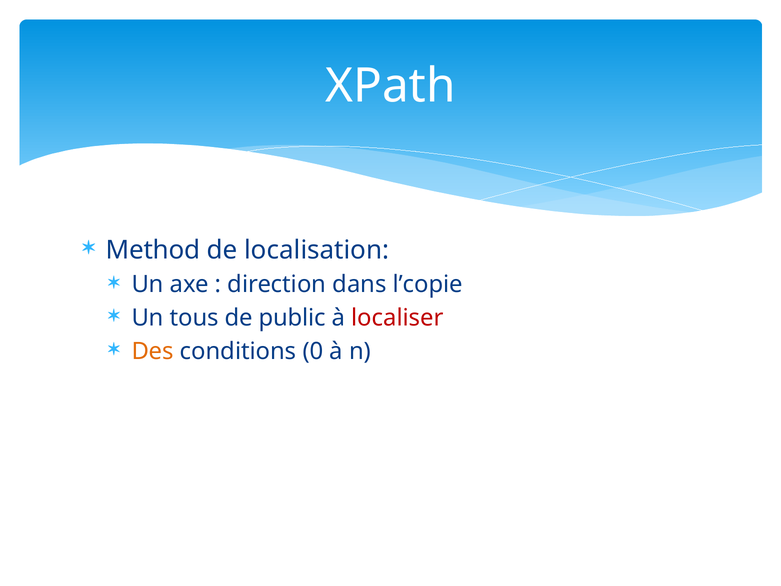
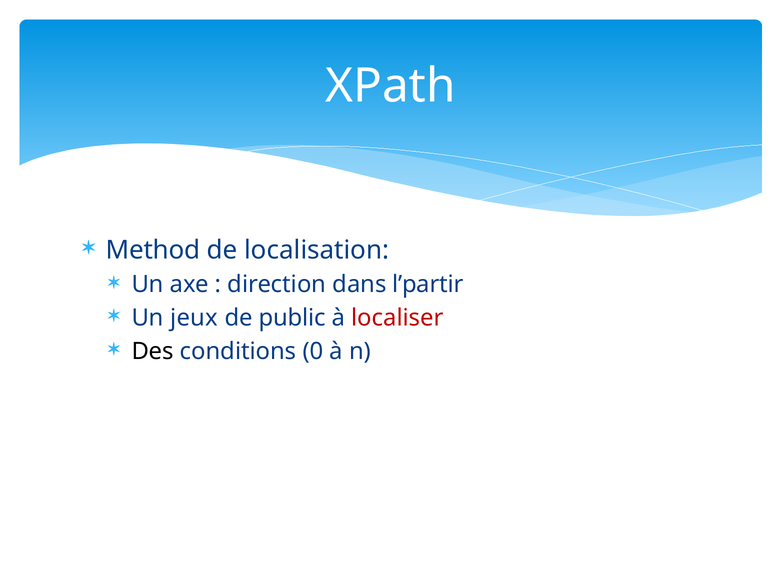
l’copie: l’copie -> l’partir (428, 284)
tous: tous -> jeux (194, 318)
Des colour: orange -> black (153, 351)
